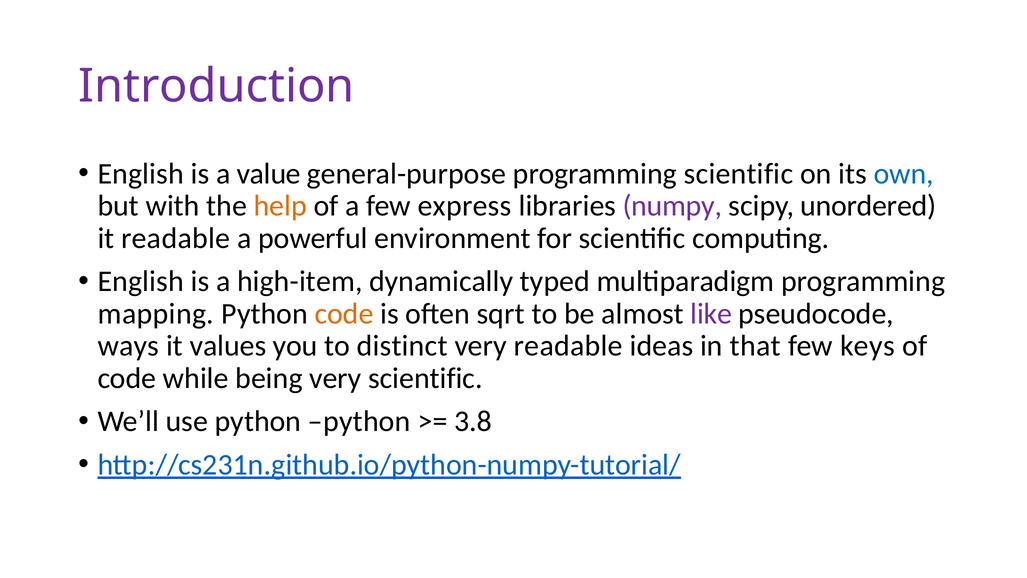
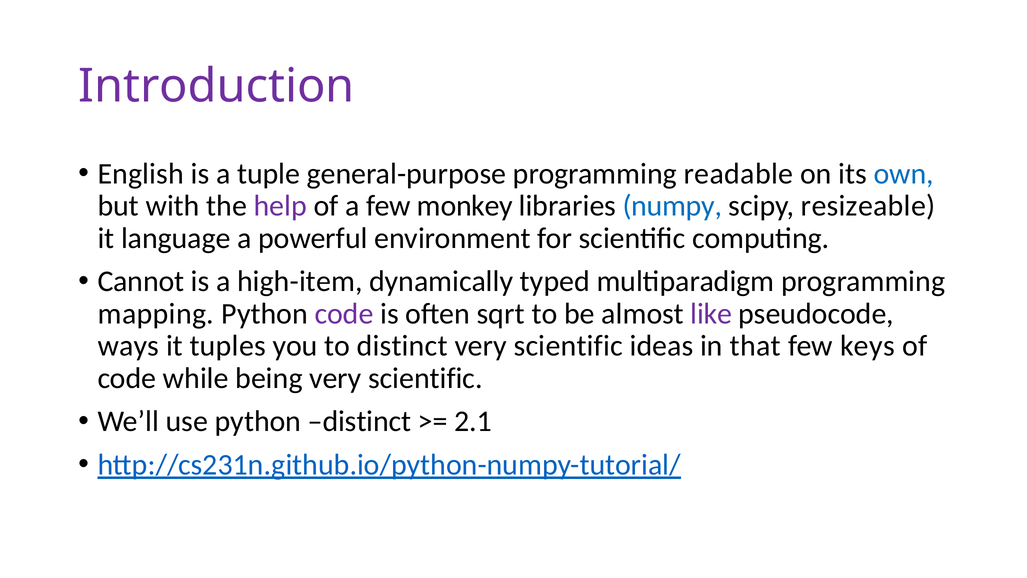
value: value -> tuple (269, 174)
programming scientific: scientific -> readable (738, 174)
help colour: orange -> purple (280, 206)
express: express -> monkey (465, 206)
numpy colour: purple -> blue (672, 206)
unordered: unordered -> resizeable (868, 206)
it readable: readable -> language (176, 238)
English: English -> Cannot (141, 281)
code colour: orange -> purple (344, 313)
values: values -> tuples (228, 346)
readable: readable -> scientific (568, 346)
python python: python -> distinct (360, 421)
3.8: 3.8 -> 2.1 (473, 421)
